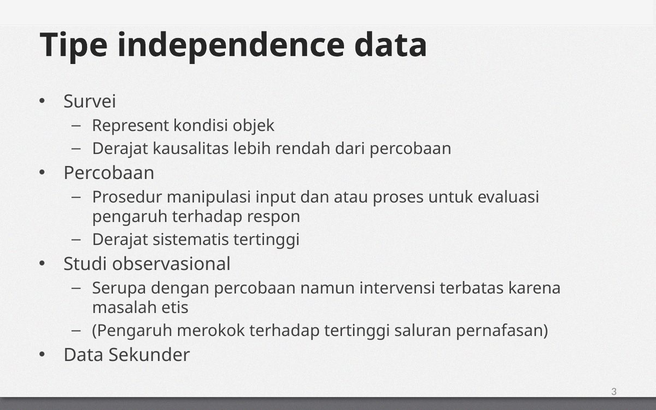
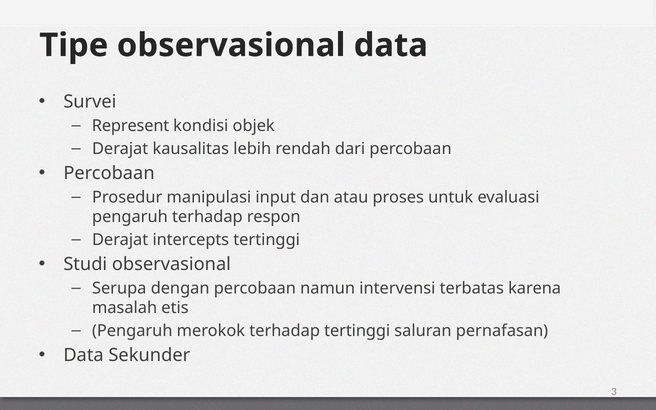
Tipe independence: independence -> observasional (231, 45)
sistematis: sistematis -> intercepts (191, 240)
